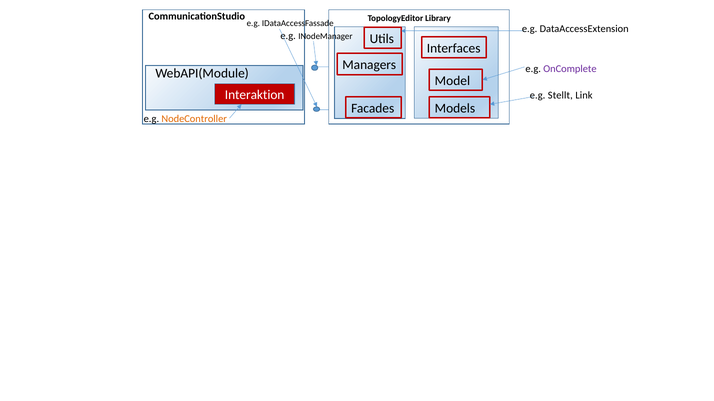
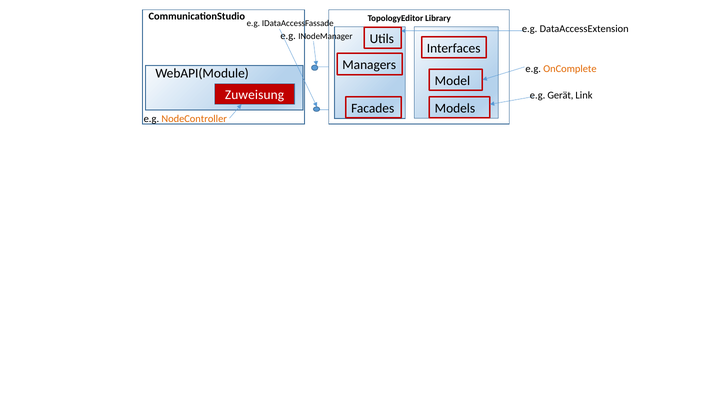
OnComplete colour: purple -> orange (570, 69)
Interaktion: Interaktion -> Zuweisung (255, 95)
Stellt: Stellt -> Gerät (560, 95)
